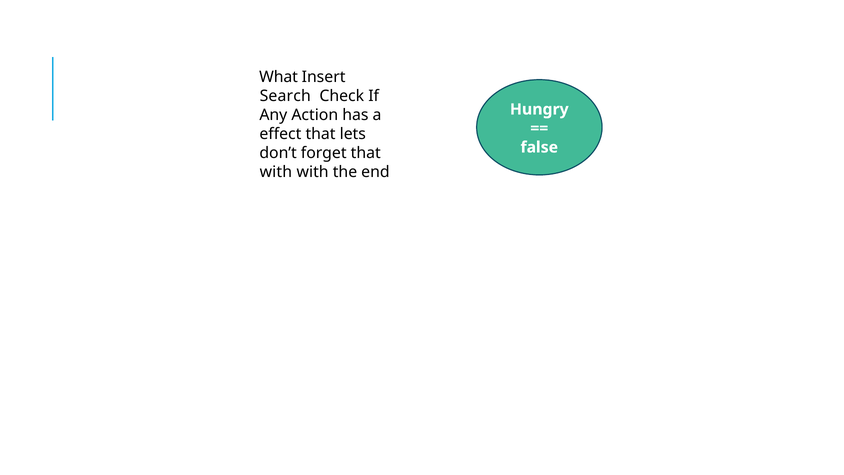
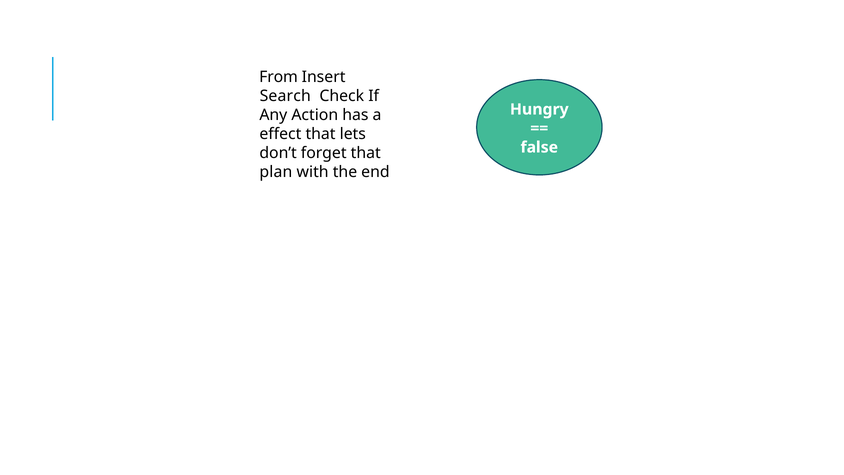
What: What -> From (279, 77)
with: with -> plan (276, 172)
